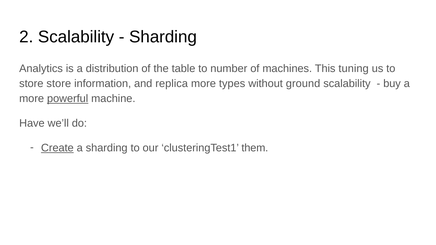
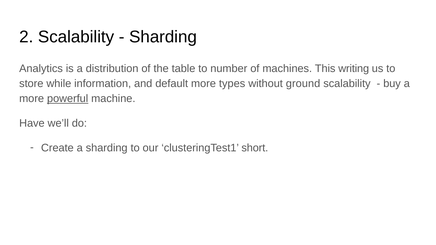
tuning: tuning -> writing (354, 69)
store store: store -> while (59, 84)
replica: replica -> default (172, 84)
Create underline: present -> none (57, 148)
them: them -> short (255, 148)
